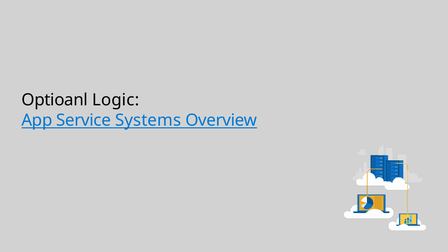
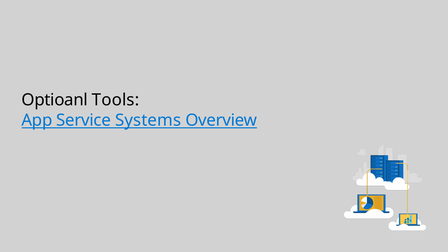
Logic: Logic -> Tools (116, 100)
